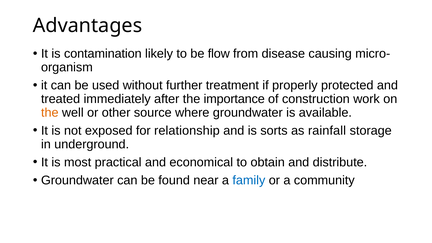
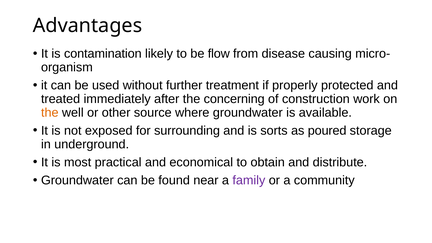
importance: importance -> concerning (234, 99)
relationship: relationship -> surrounding (187, 131)
rainfall: rainfall -> poured (327, 131)
family colour: blue -> purple (249, 180)
